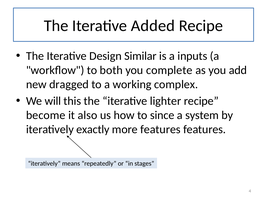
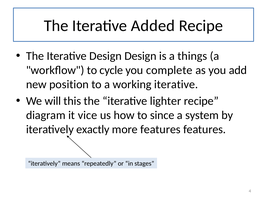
Design Similar: Similar -> Design (140, 56)
inputs: inputs -> things (192, 56)
both: both -> cycle (111, 70)
dragged: dragged -> position (69, 84)
working complex: complex -> iterative (176, 84)
become: become -> diagram (46, 115)
also: also -> vice (87, 115)
